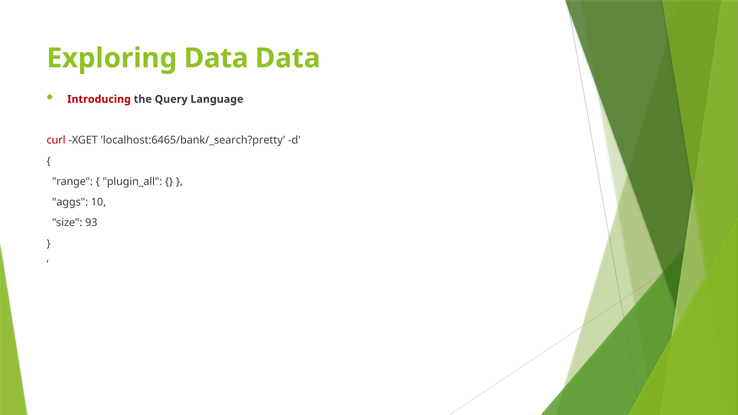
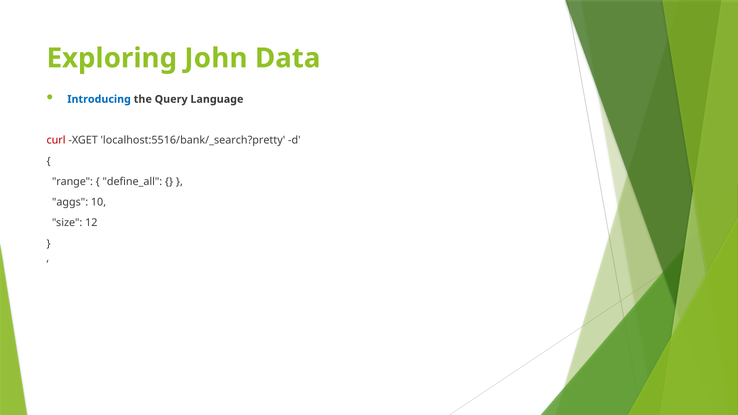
Exploring Data: Data -> John (216, 58)
Introducing colour: red -> blue (99, 99)
localhost:6465/bank/_search?pretty: localhost:6465/bank/_search?pretty -> localhost:5516/bank/_search?pretty (193, 140)
plugin_all: plugin_all -> define_all (132, 182)
93: 93 -> 12 (91, 223)
